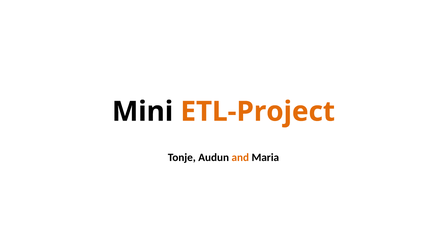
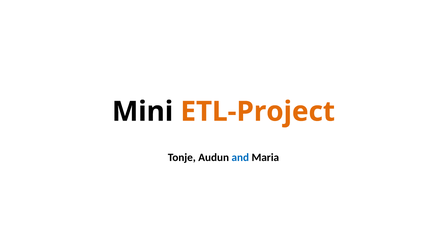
and colour: orange -> blue (240, 158)
